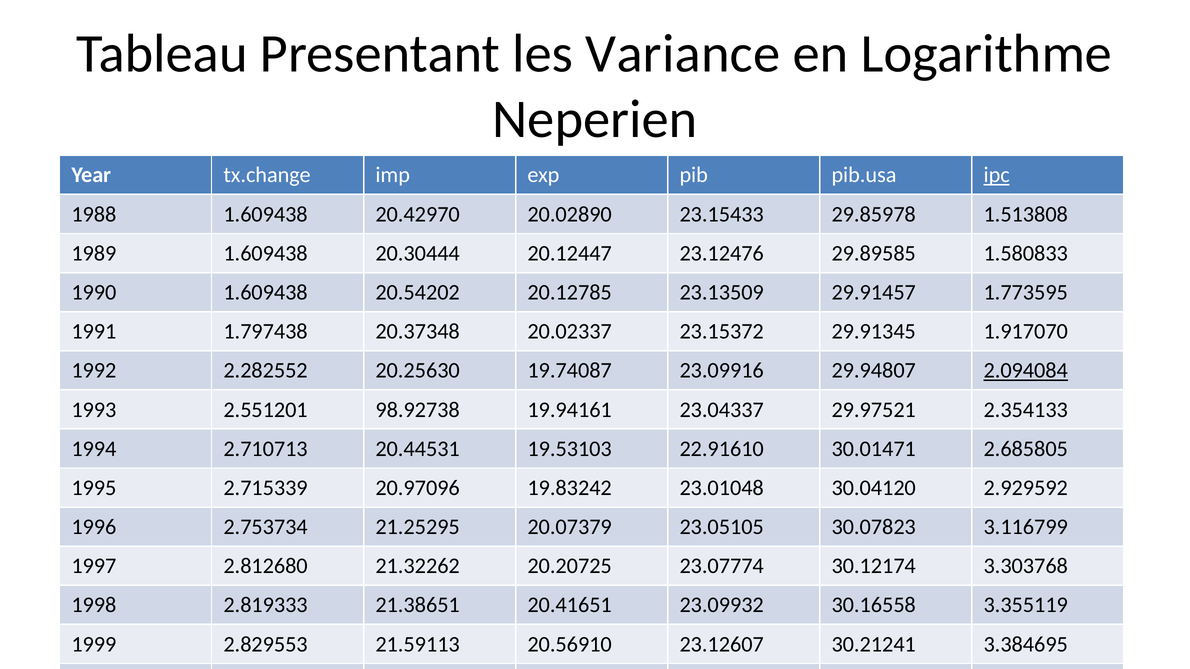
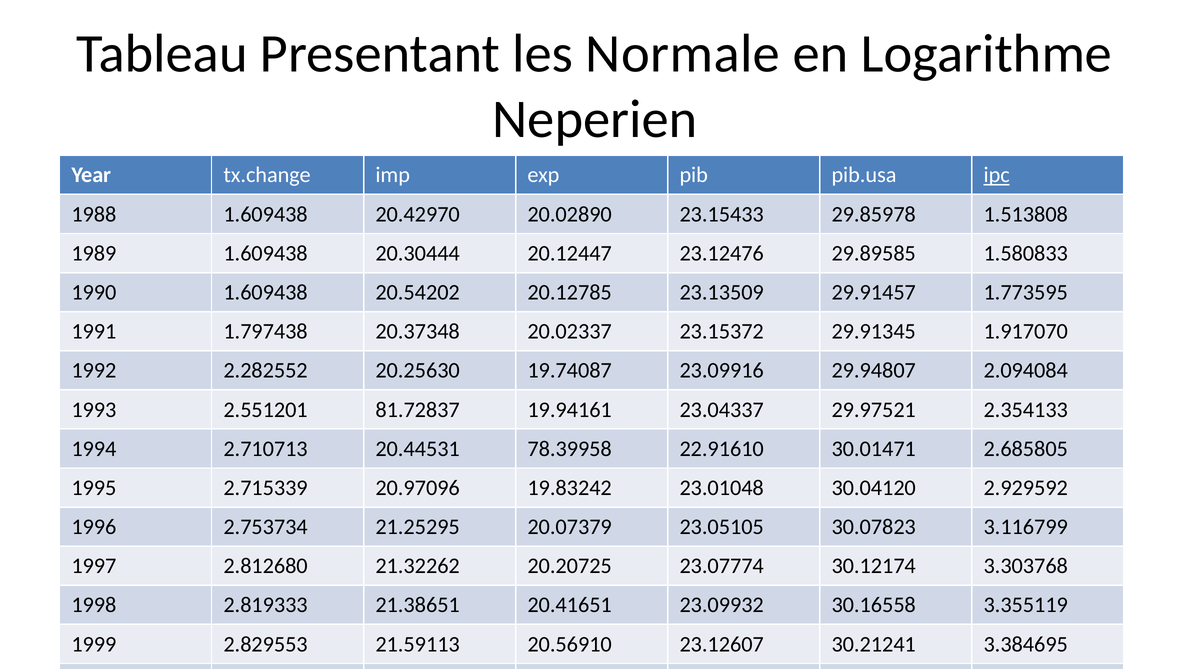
Variance: Variance -> Normale (683, 54)
2.094084 underline: present -> none (1026, 371)
98.92738: 98.92738 -> 81.72837 (418, 410)
19.53103: 19.53103 -> 78.39958 (570, 449)
